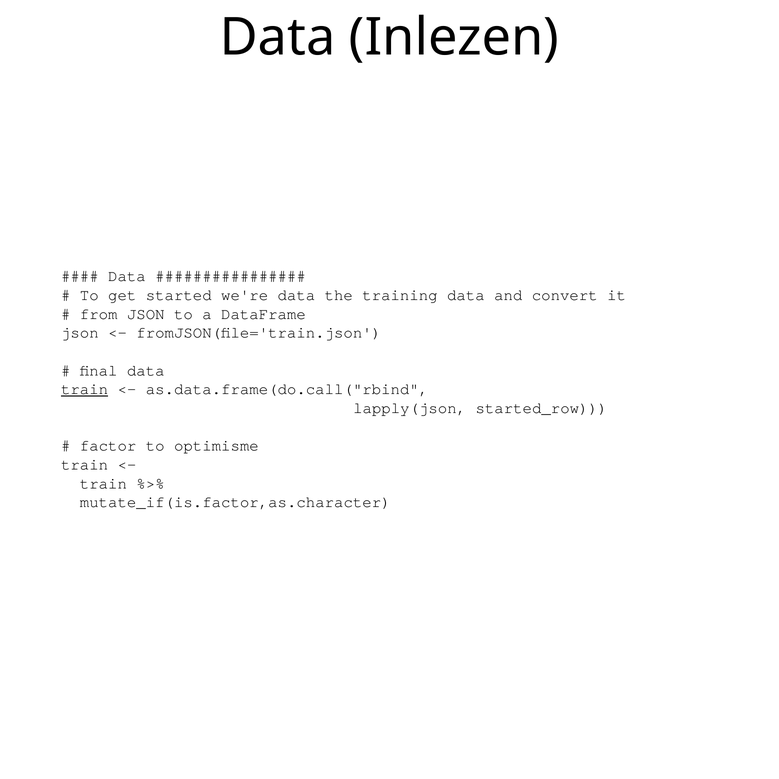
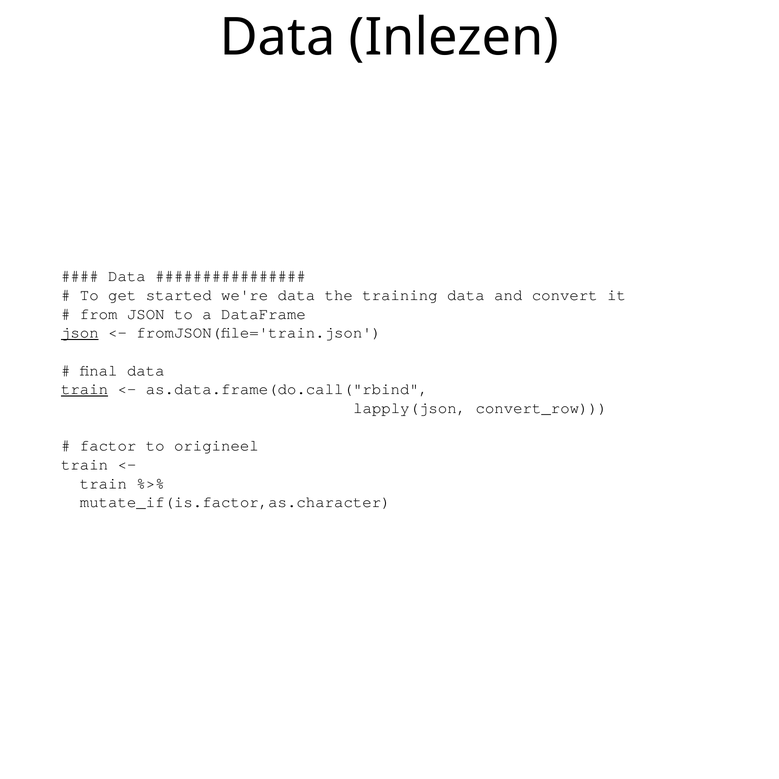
json underline: none -> present (80, 333)
started_row: started_row -> convert_row (541, 408)
optimisme: optimisme -> origineel (216, 446)
